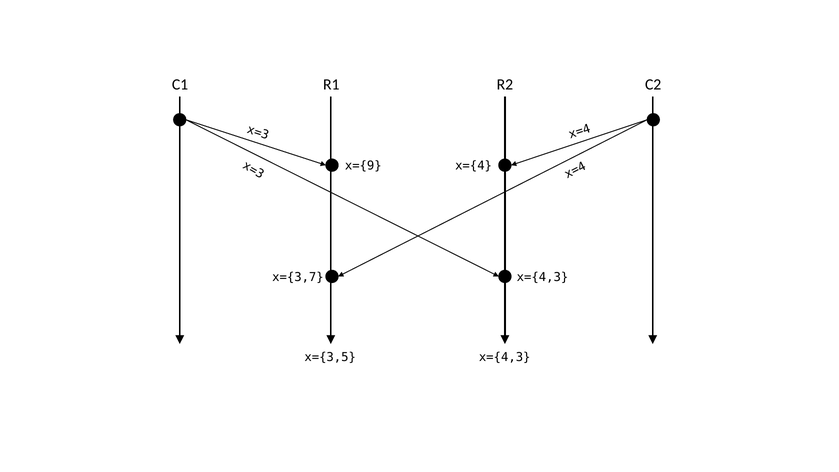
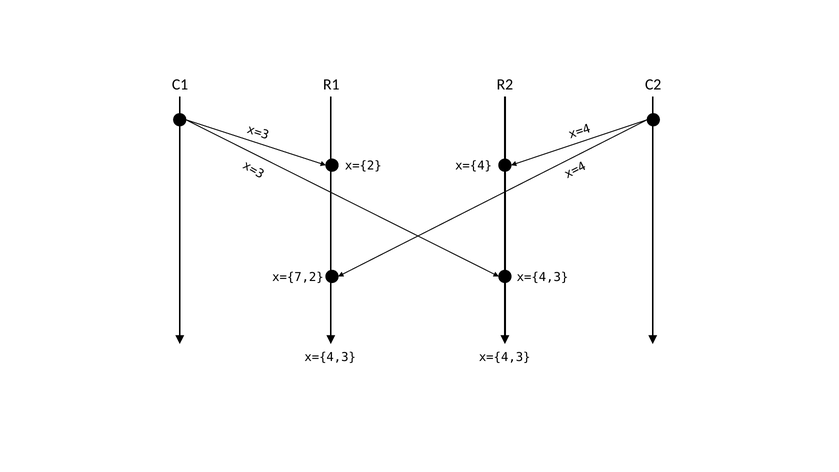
x={9: x={9 -> x={2 (363, 166)
x={3,7: x={3,7 -> x={7,2 (298, 277)
x={3,5: x={3,5 -> x={4,3 (330, 357)
